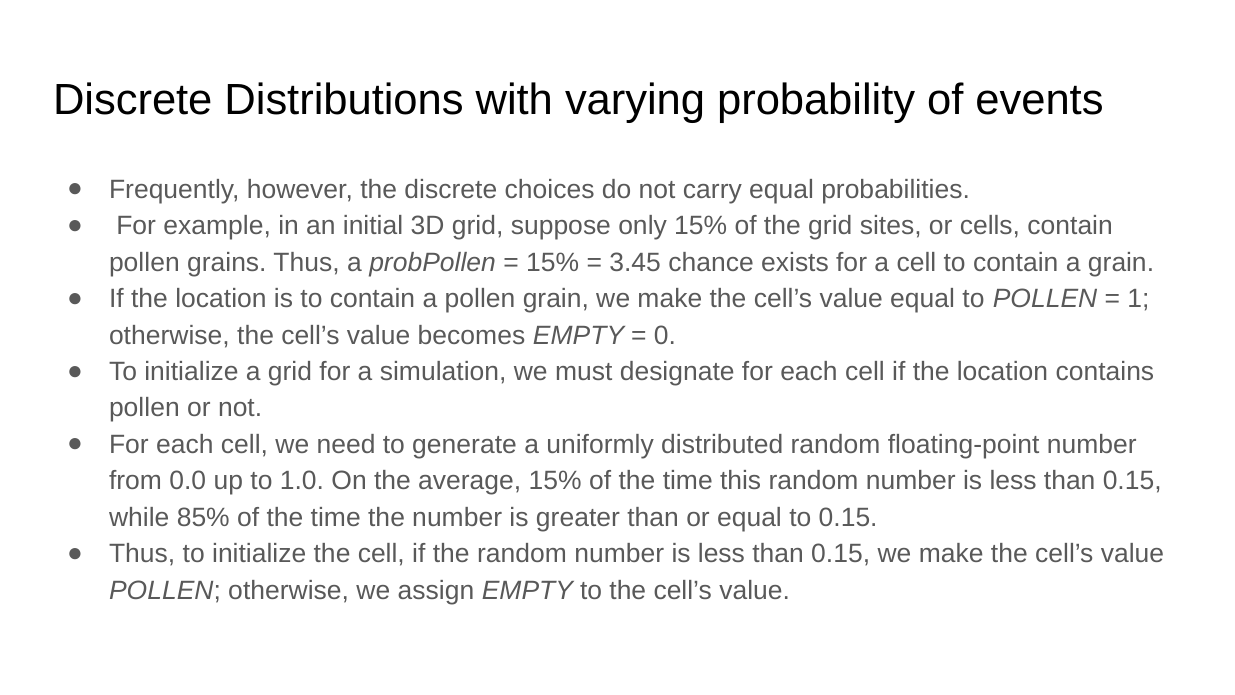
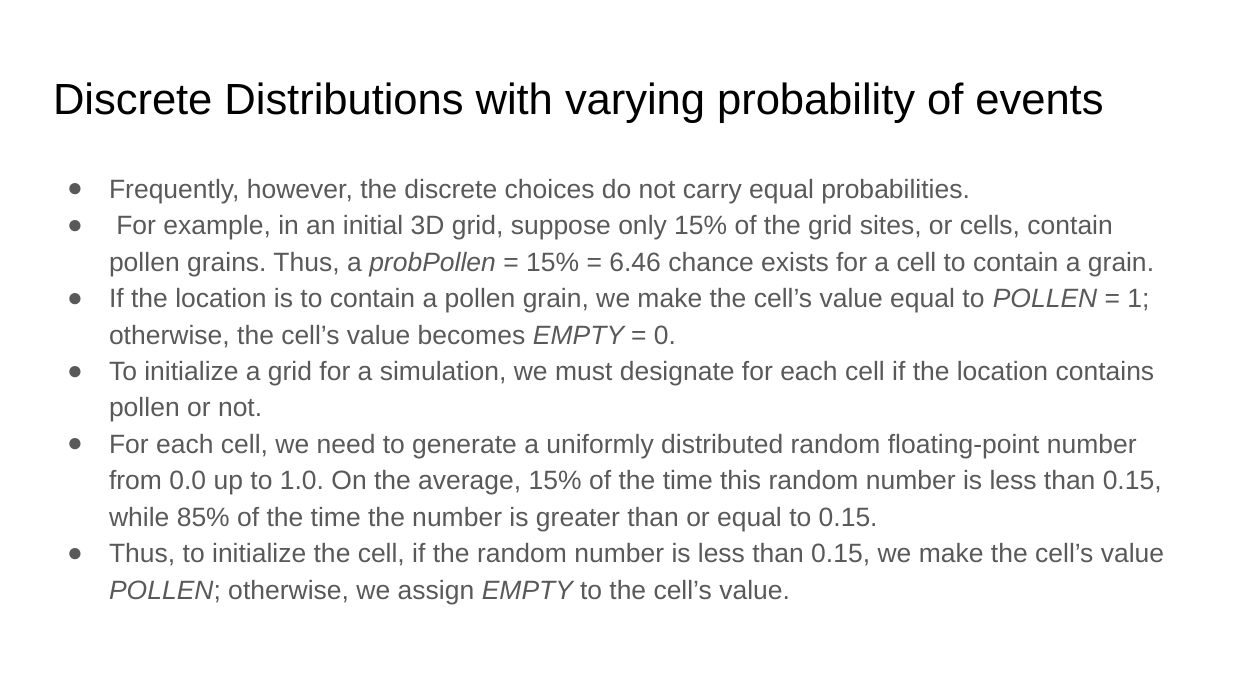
3.45: 3.45 -> 6.46 (635, 262)
